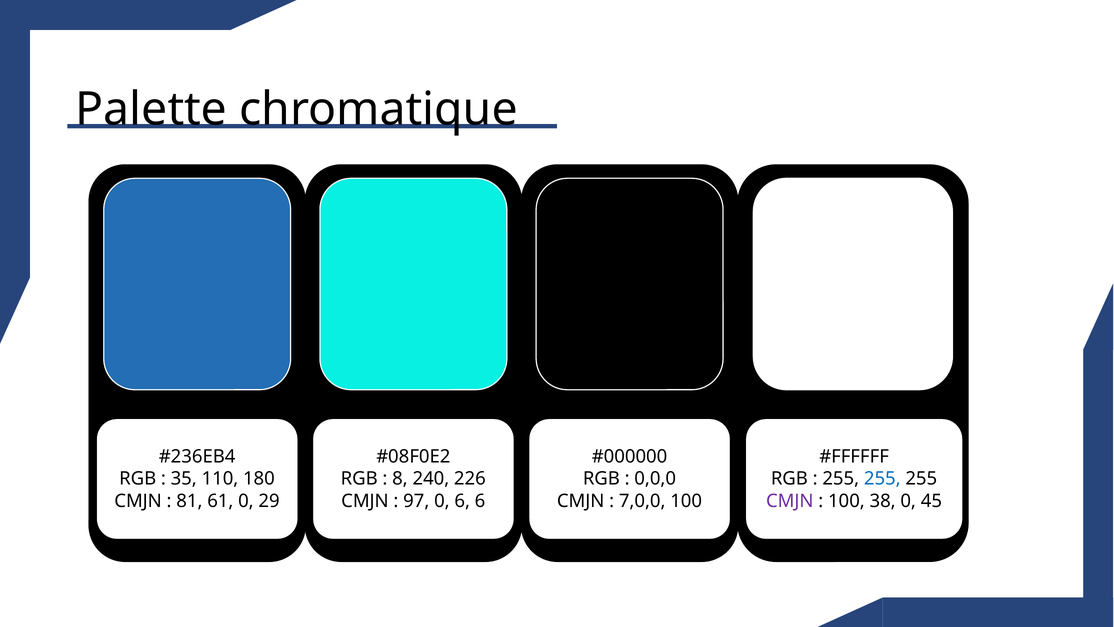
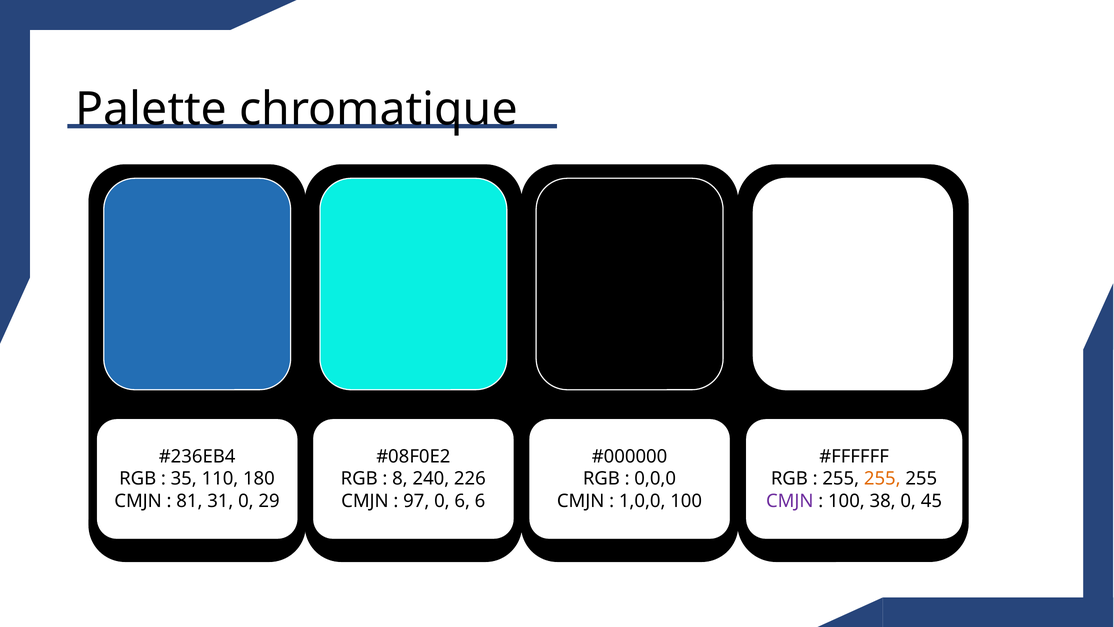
255 colour: blue -> orange (882, 479)
61: 61 -> 31 (220, 501)
7,0,0: 7,0,0 -> 1,0,0 (642, 501)
